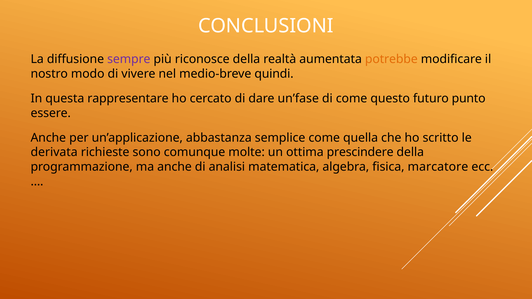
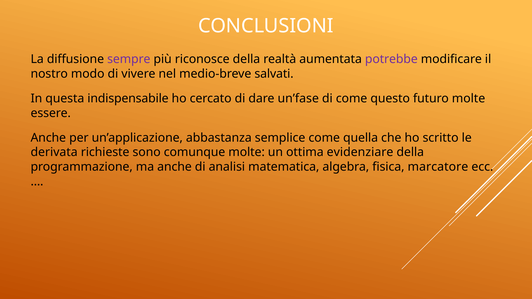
potrebbe colour: orange -> purple (391, 59)
quindi: quindi -> salvati (274, 74)
rappresentare: rappresentare -> indispensabile (128, 99)
futuro punto: punto -> molte (469, 99)
prescindere: prescindere -> evidenziare (360, 152)
